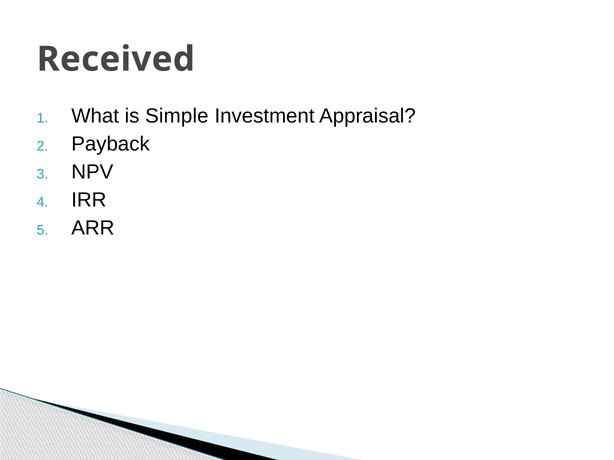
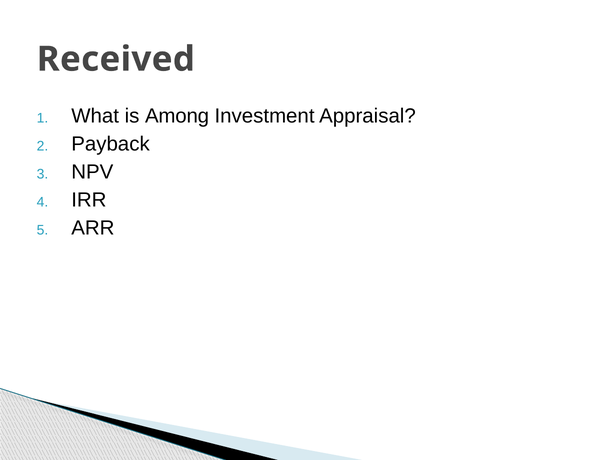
Simple: Simple -> Among (177, 116)
